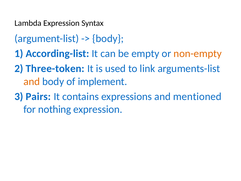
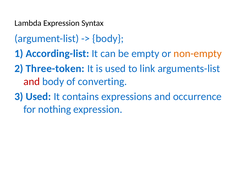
and colour: orange -> red (32, 81)
implement: implement -> converting (102, 81)
3 Pairs: Pairs -> Used (38, 96)
mentioned: mentioned -> occurrence (197, 96)
